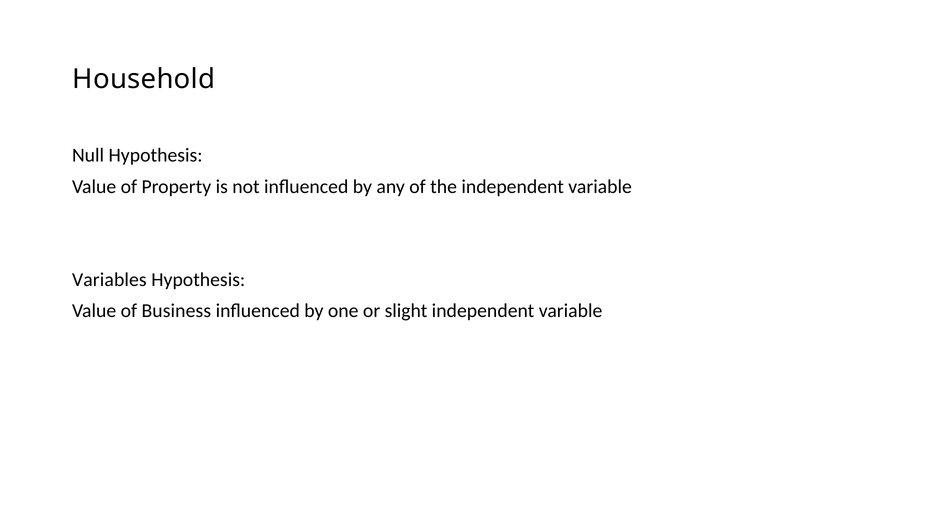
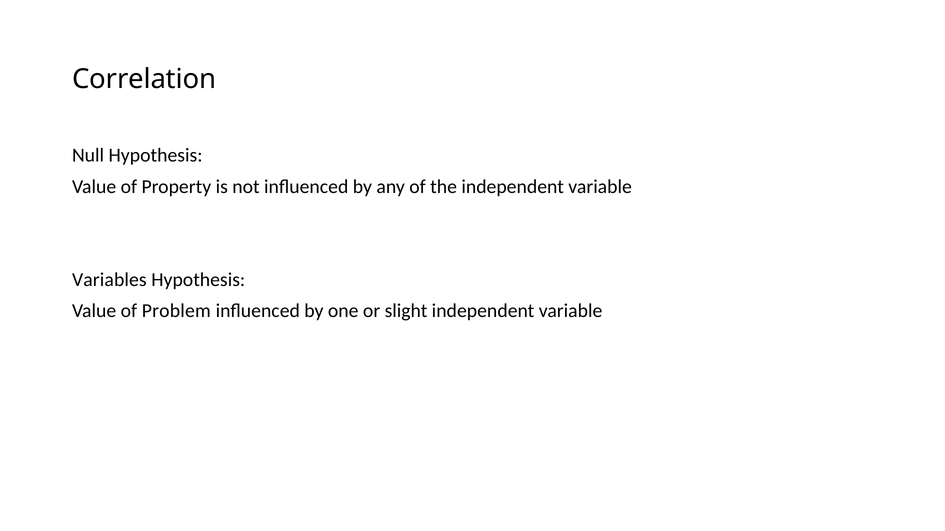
Household: Household -> Correlation (144, 79)
Business: Business -> Problem (176, 311)
